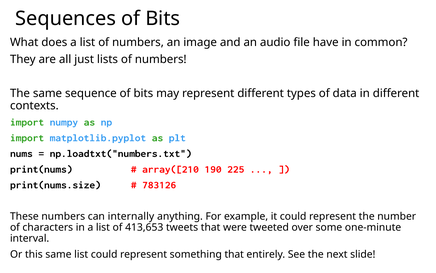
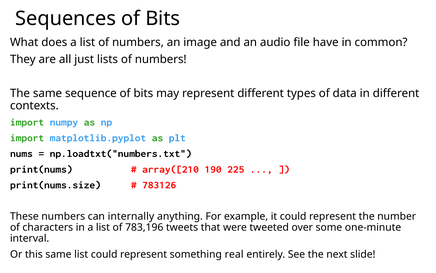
413,653: 413,653 -> 783,196 (144, 227)
something that: that -> real (234, 254)
